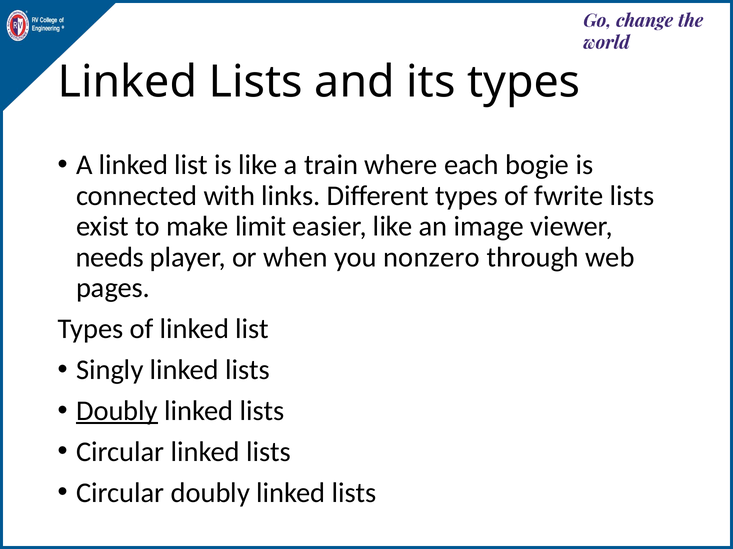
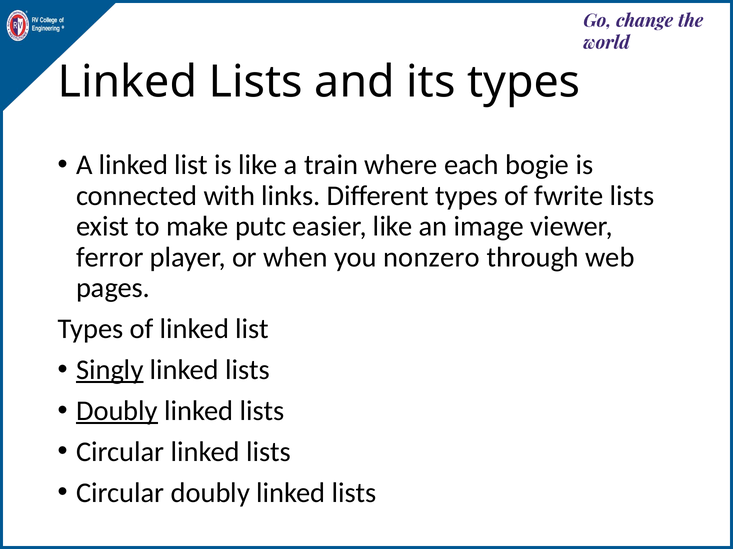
limit: limit -> putc (261, 227)
needs: needs -> ferror (110, 258)
Singly underline: none -> present (110, 370)
